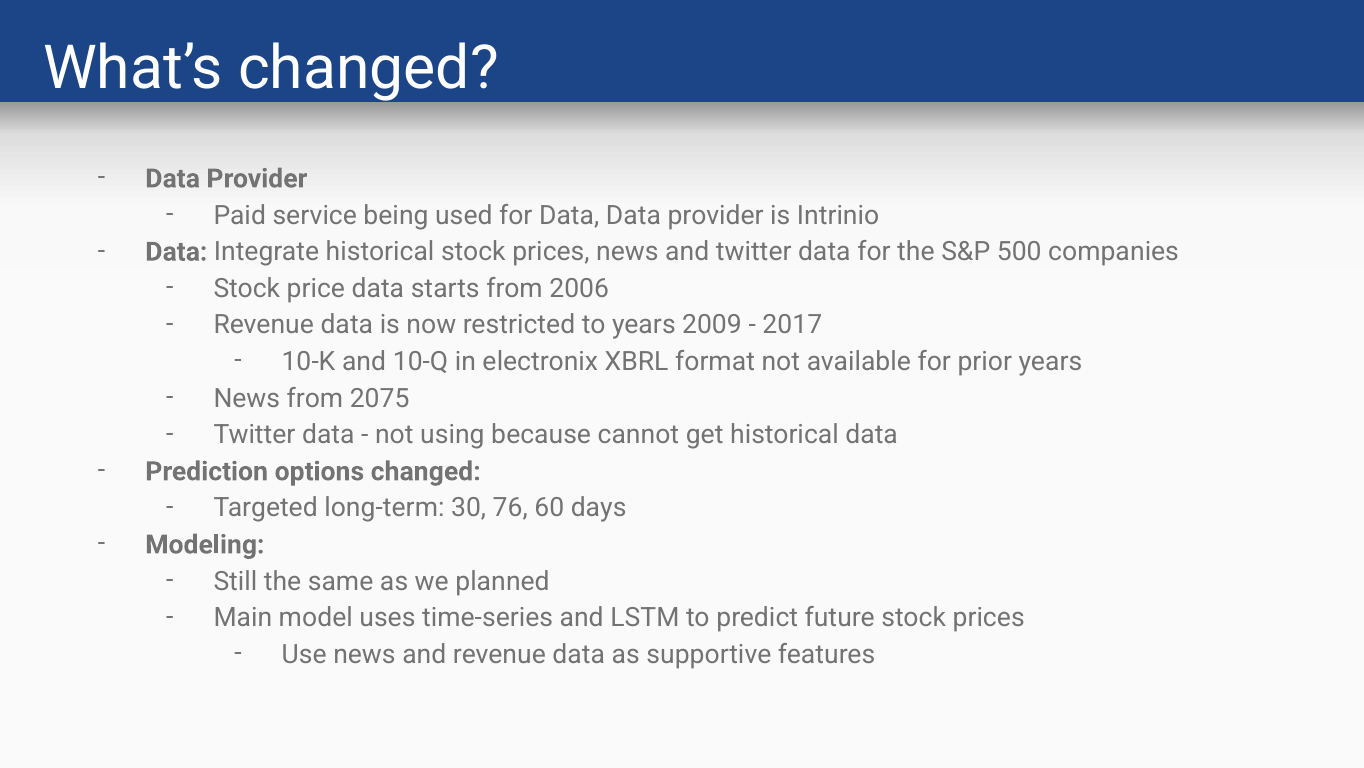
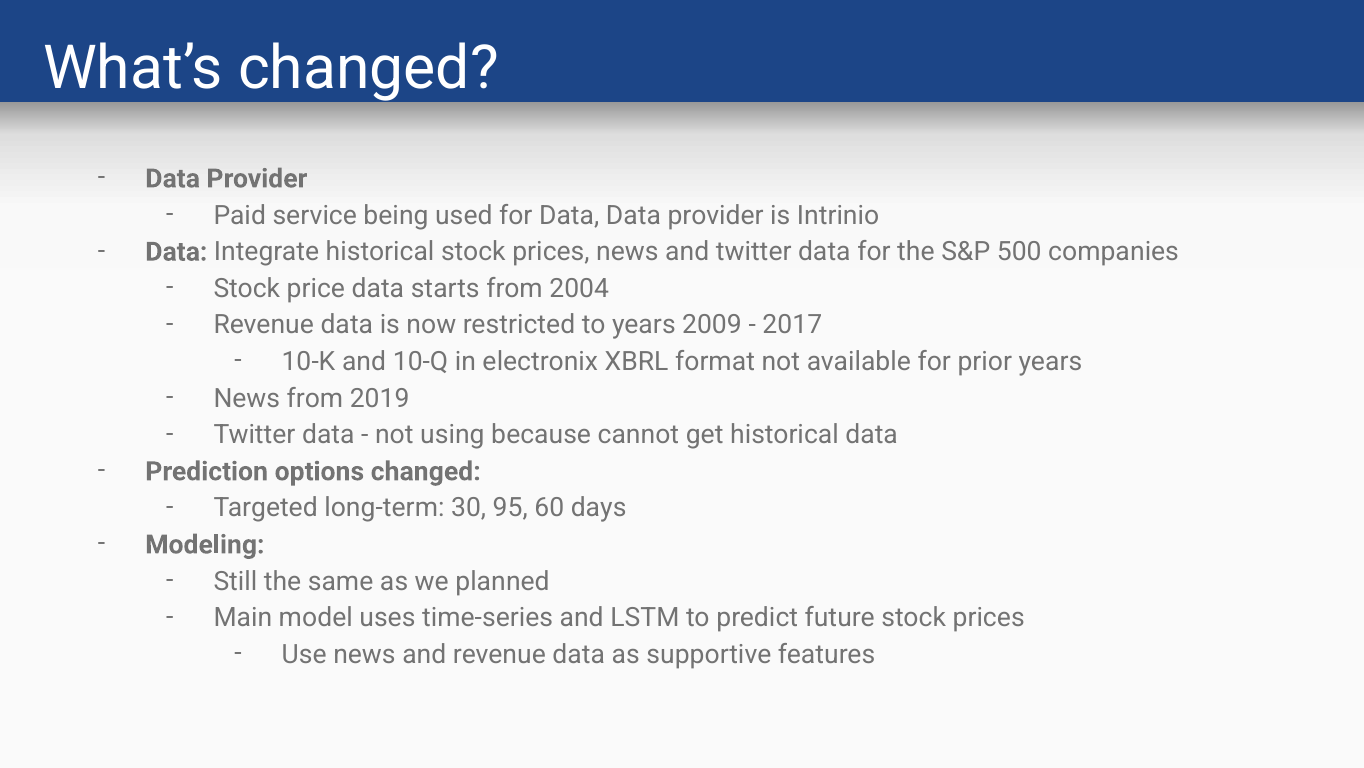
2006: 2006 -> 2004 (579, 288)
2075: 2075 -> 2019 (380, 398)
76: 76 -> 95 (510, 508)
